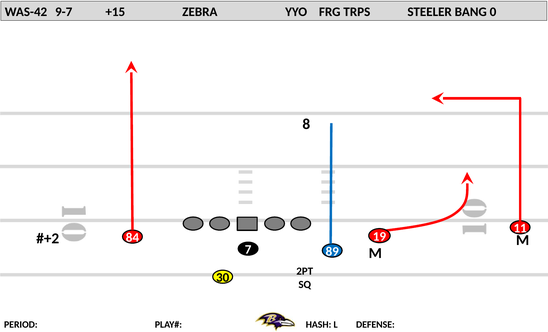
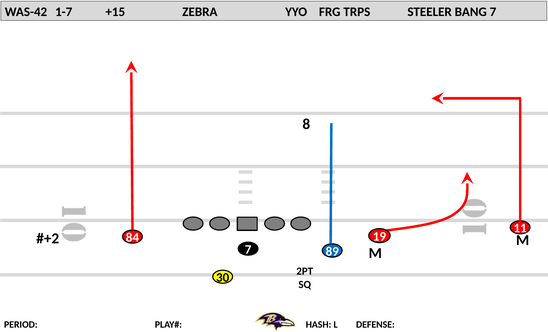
9-7: 9-7 -> 1-7 (64, 12)
BANG 0: 0 -> 7 (493, 12)
